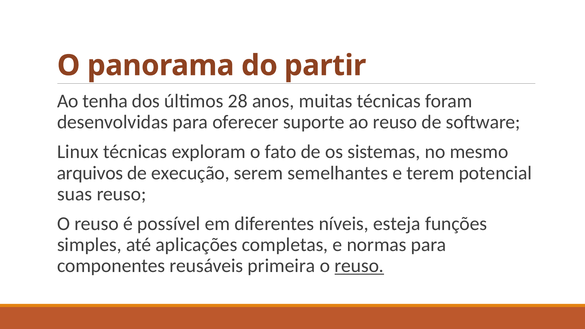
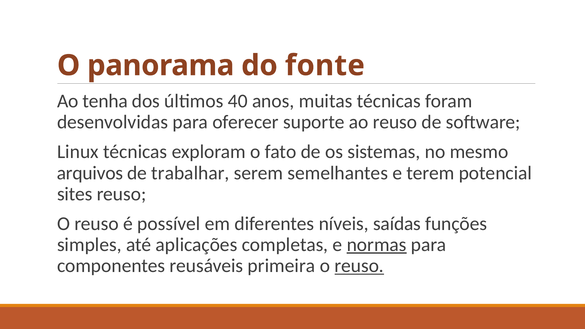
partir: partir -> fonte (325, 66)
28: 28 -> 40 (238, 101)
execução: execução -> trabalhar (190, 173)
suas: suas -> sites (75, 194)
esteja: esteja -> saídas (397, 224)
normas underline: none -> present (377, 245)
